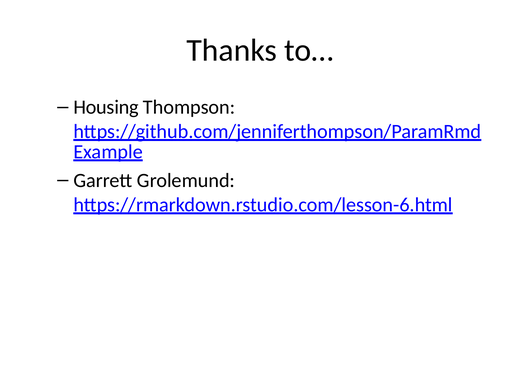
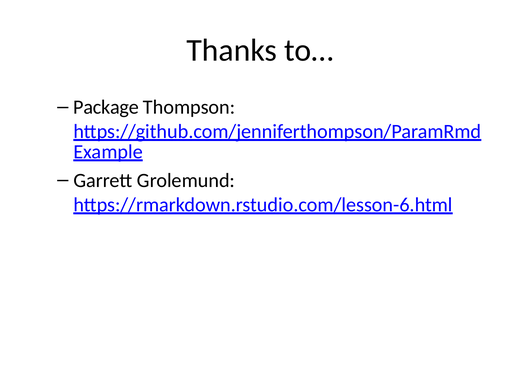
Housing: Housing -> Package (106, 107)
